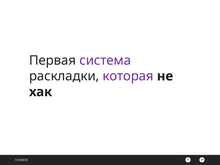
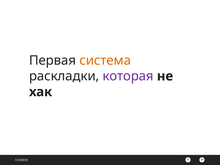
система colour: purple -> orange (105, 60)
